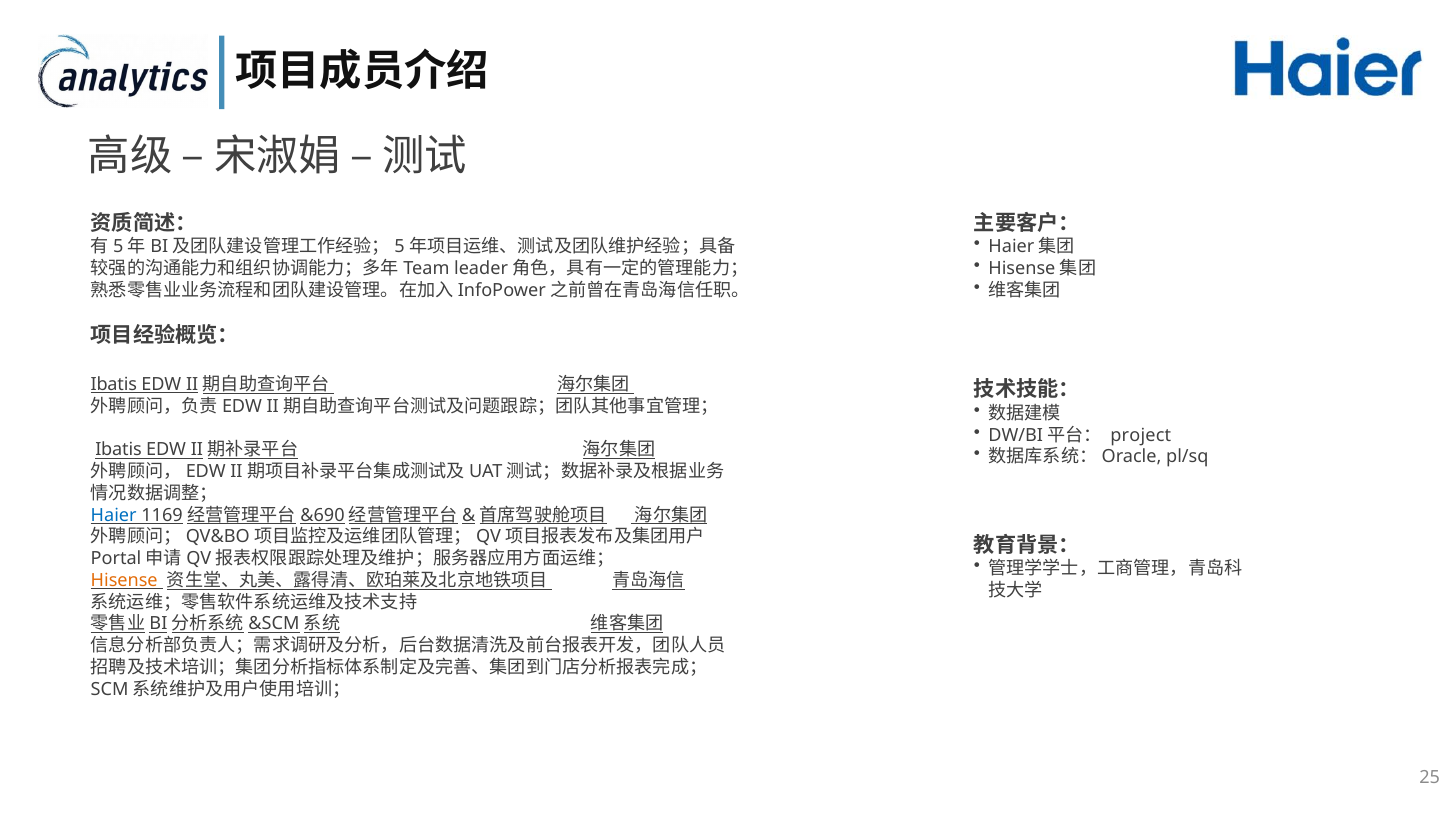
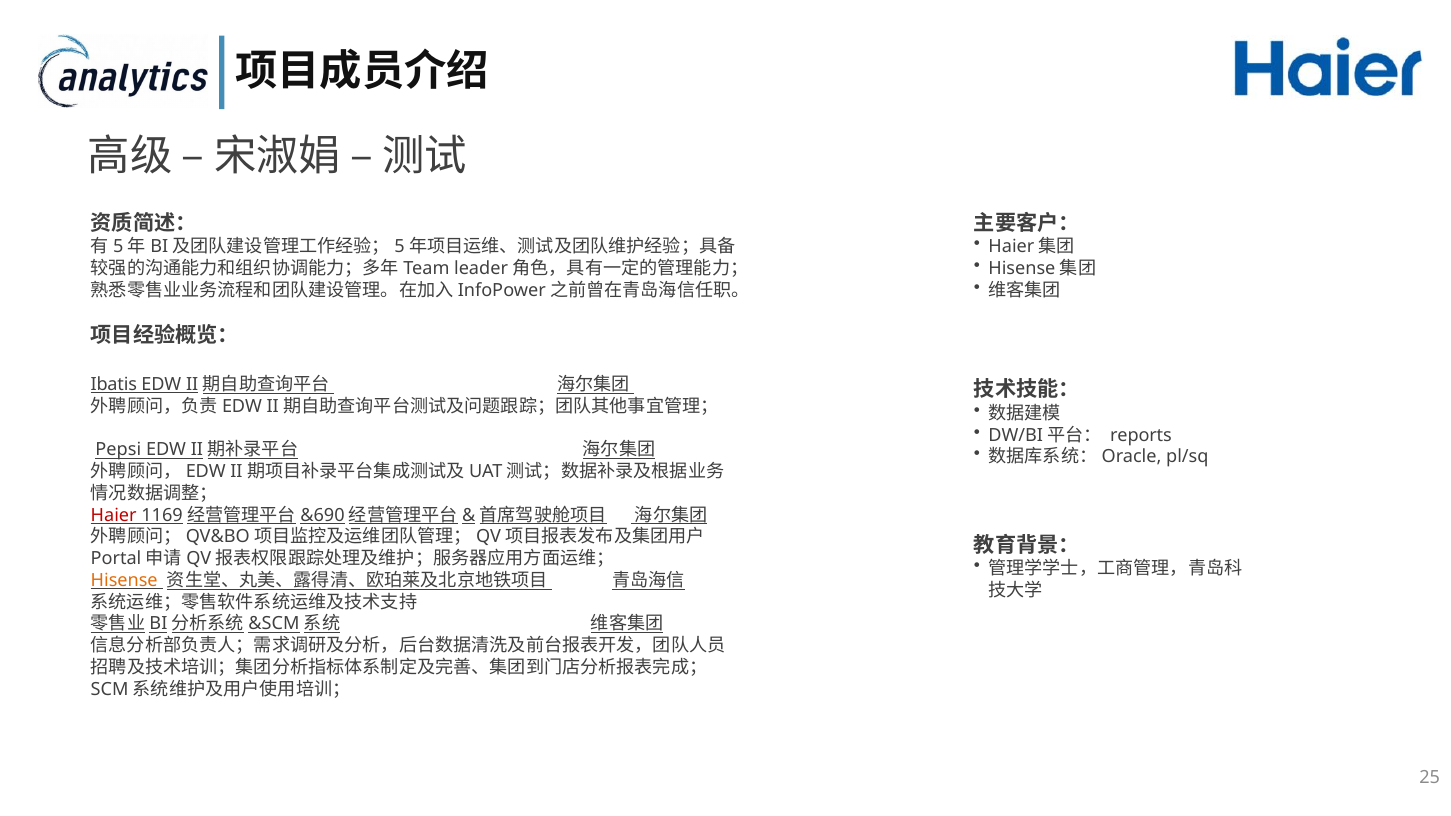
project: project -> reports (1141, 435)
Ibatis: Ibatis -> Pepsi (118, 450)
Haier colour: blue -> red (114, 515)
